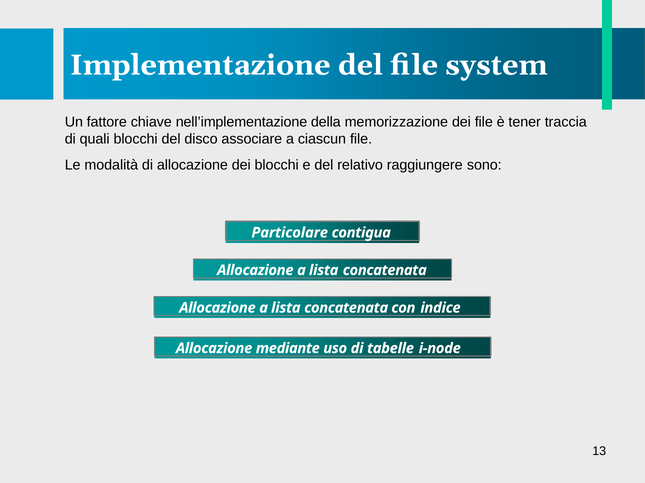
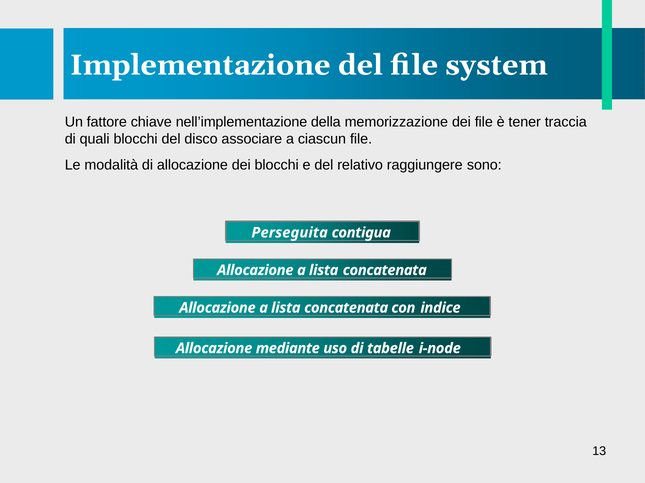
Particolare: Particolare -> Perseguita (290, 233)
